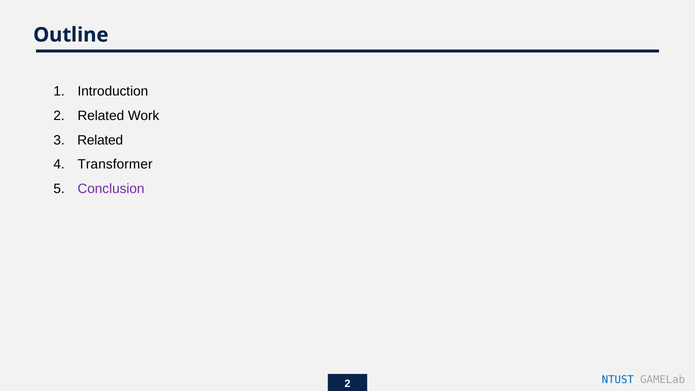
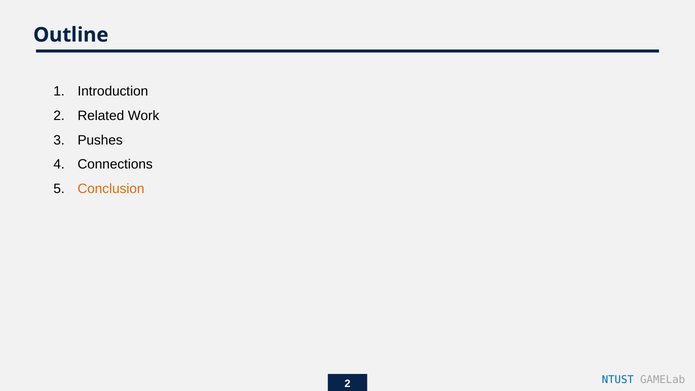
Related: Related -> Pushes (100, 140)
Transformer: Transformer -> Connections (115, 164)
Conclusion colour: purple -> orange (111, 189)
